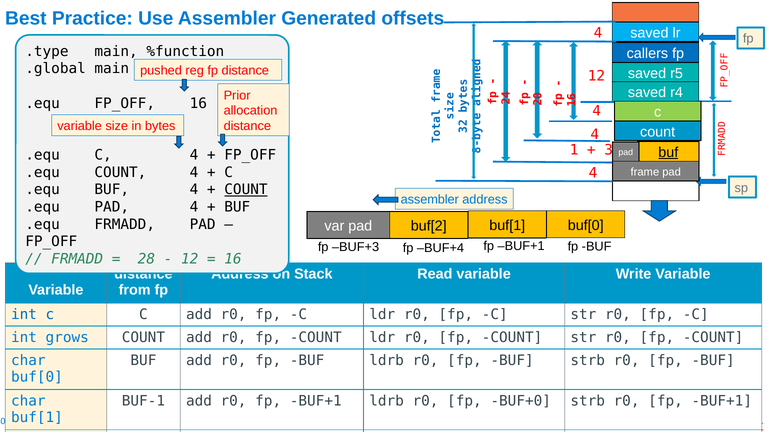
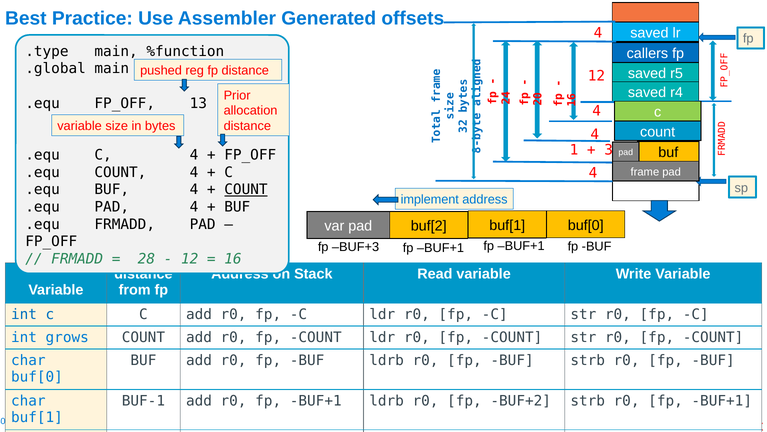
FP_OFF 16: 16 -> 13 (198, 103)
buf underline: present -> none (668, 152)
assembler: assembler -> implement (430, 199)
BUF+4: BUF+4 -> BUF+1 (441, 248)
BUF+0: BUF+0 -> BUF+2 (521, 400)
